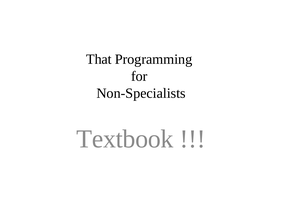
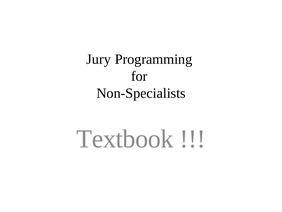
That: That -> Jury (99, 59)
